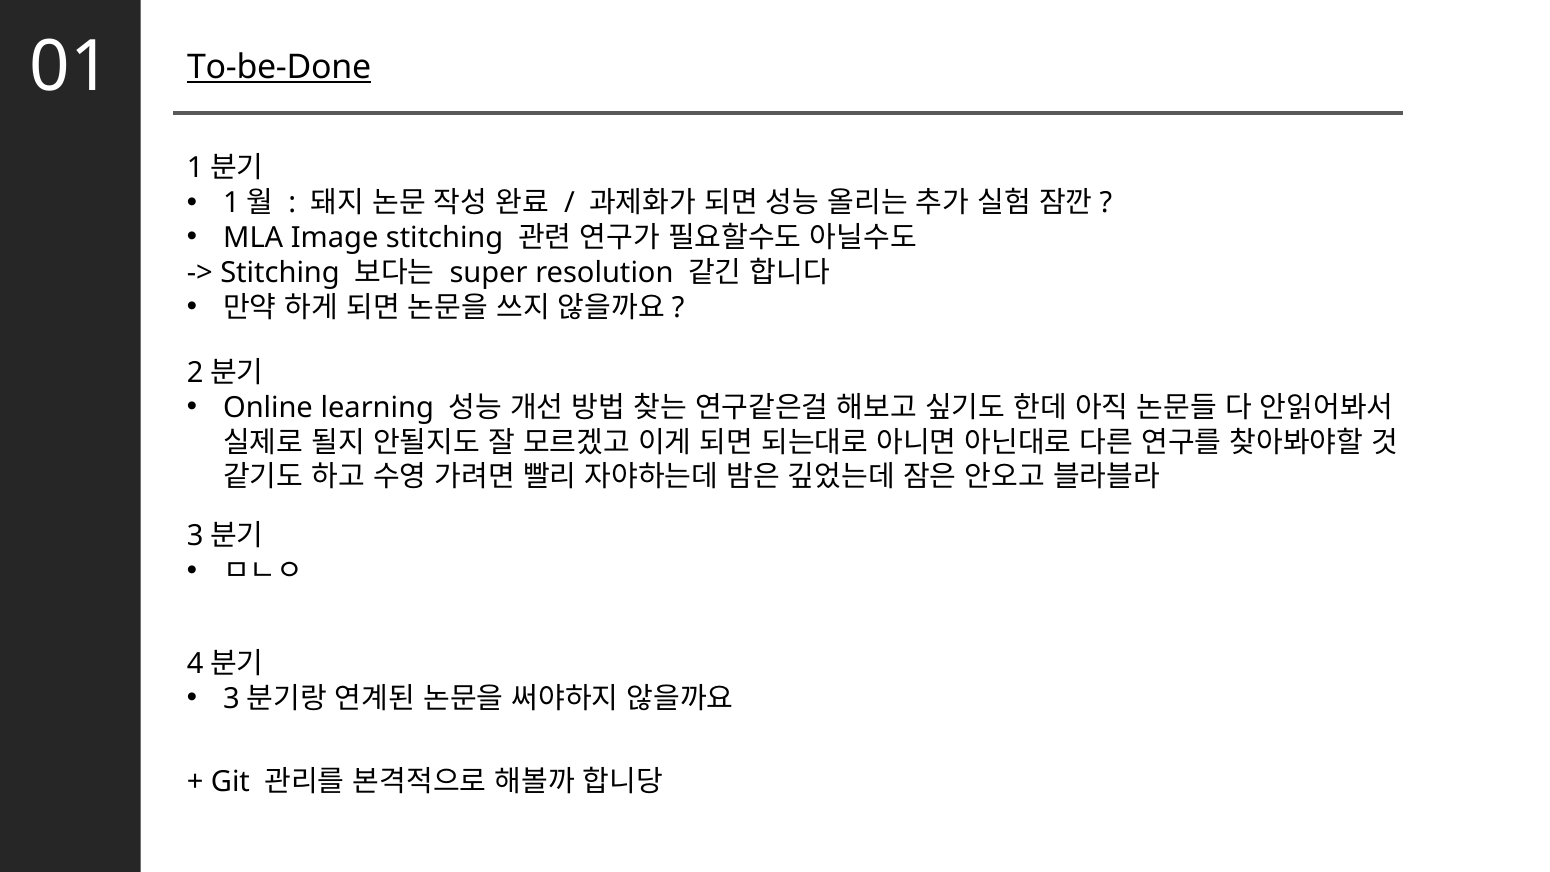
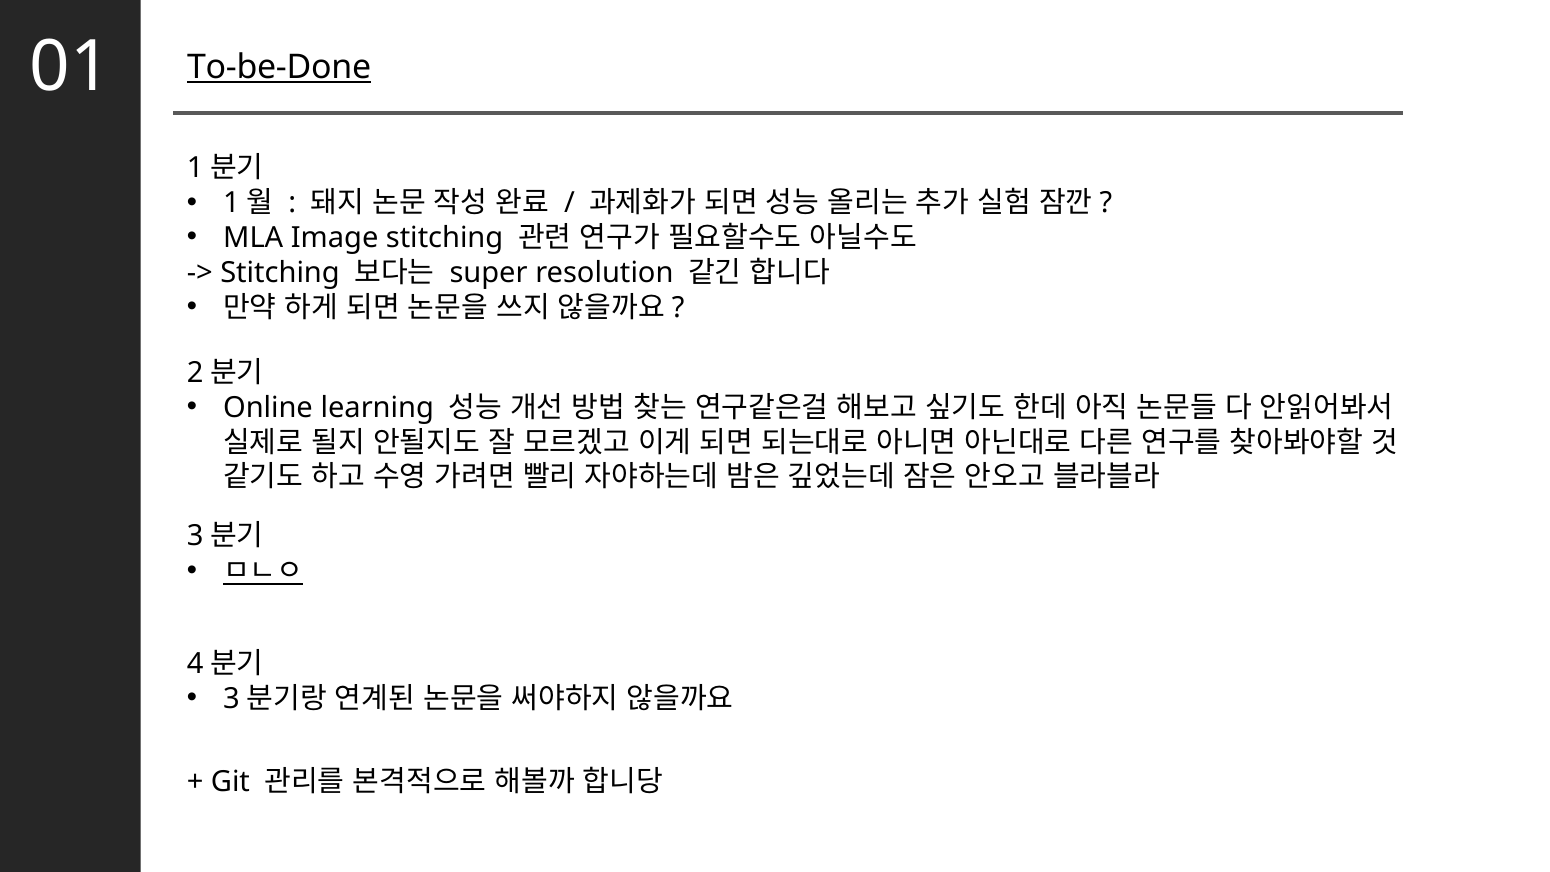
ㅁㄴㅇ underline: none -> present (263, 571)
